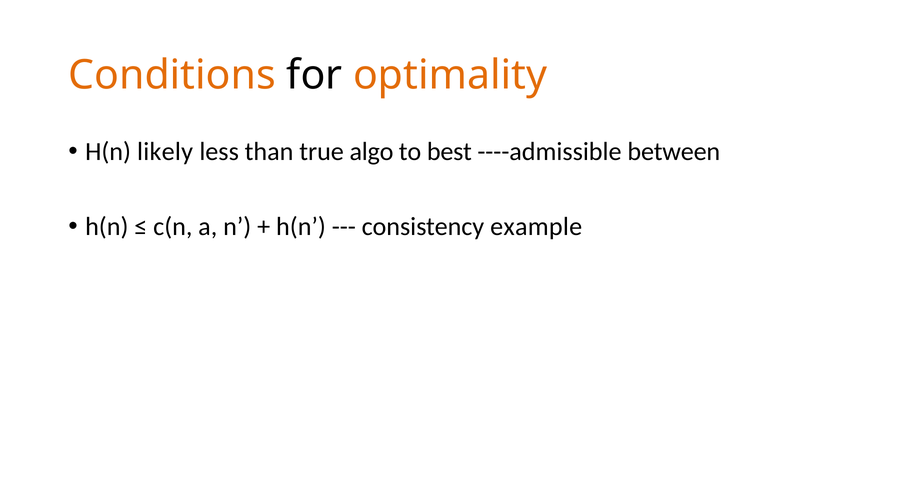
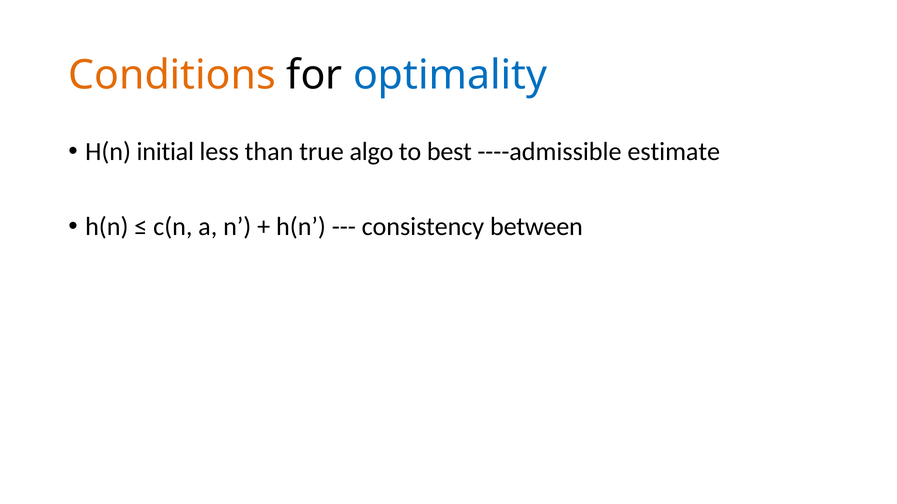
optimality colour: orange -> blue (450, 75)
likely: likely -> initial (165, 152)
between: between -> estimate (674, 152)
example: example -> between (536, 227)
